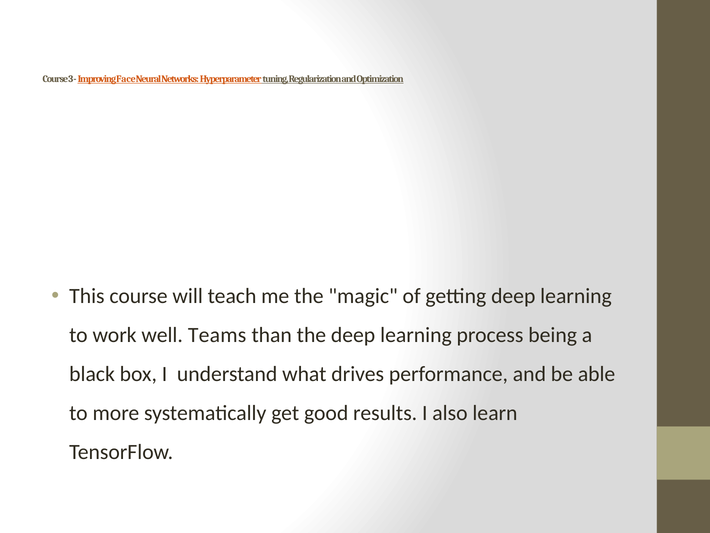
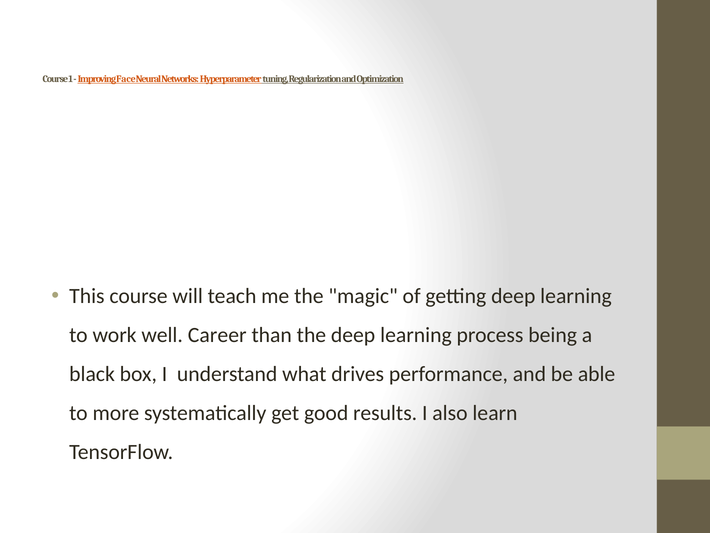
3: 3 -> 1 (71, 79)
Teams: Teams -> Career (217, 335)
